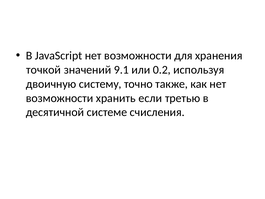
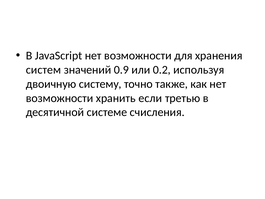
точкой: точкой -> систем (43, 70)
9.1: 9.1 -> 0.9 (121, 70)
